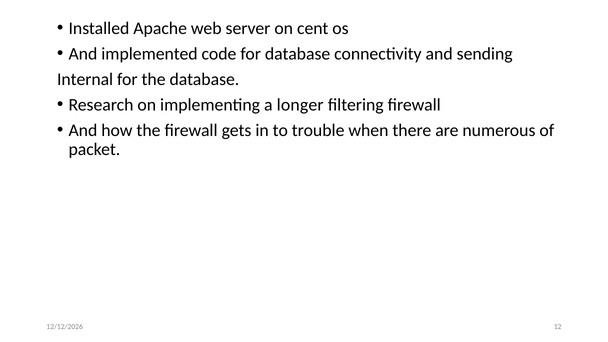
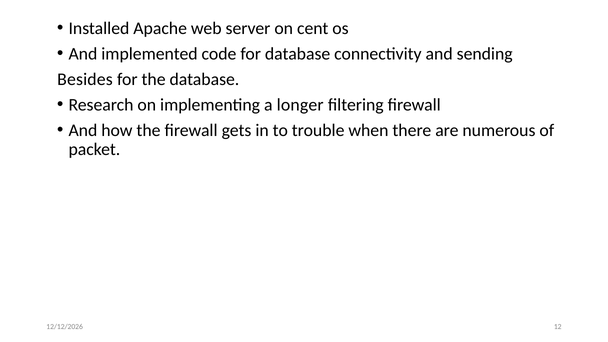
Internal: Internal -> Besides (85, 79)
